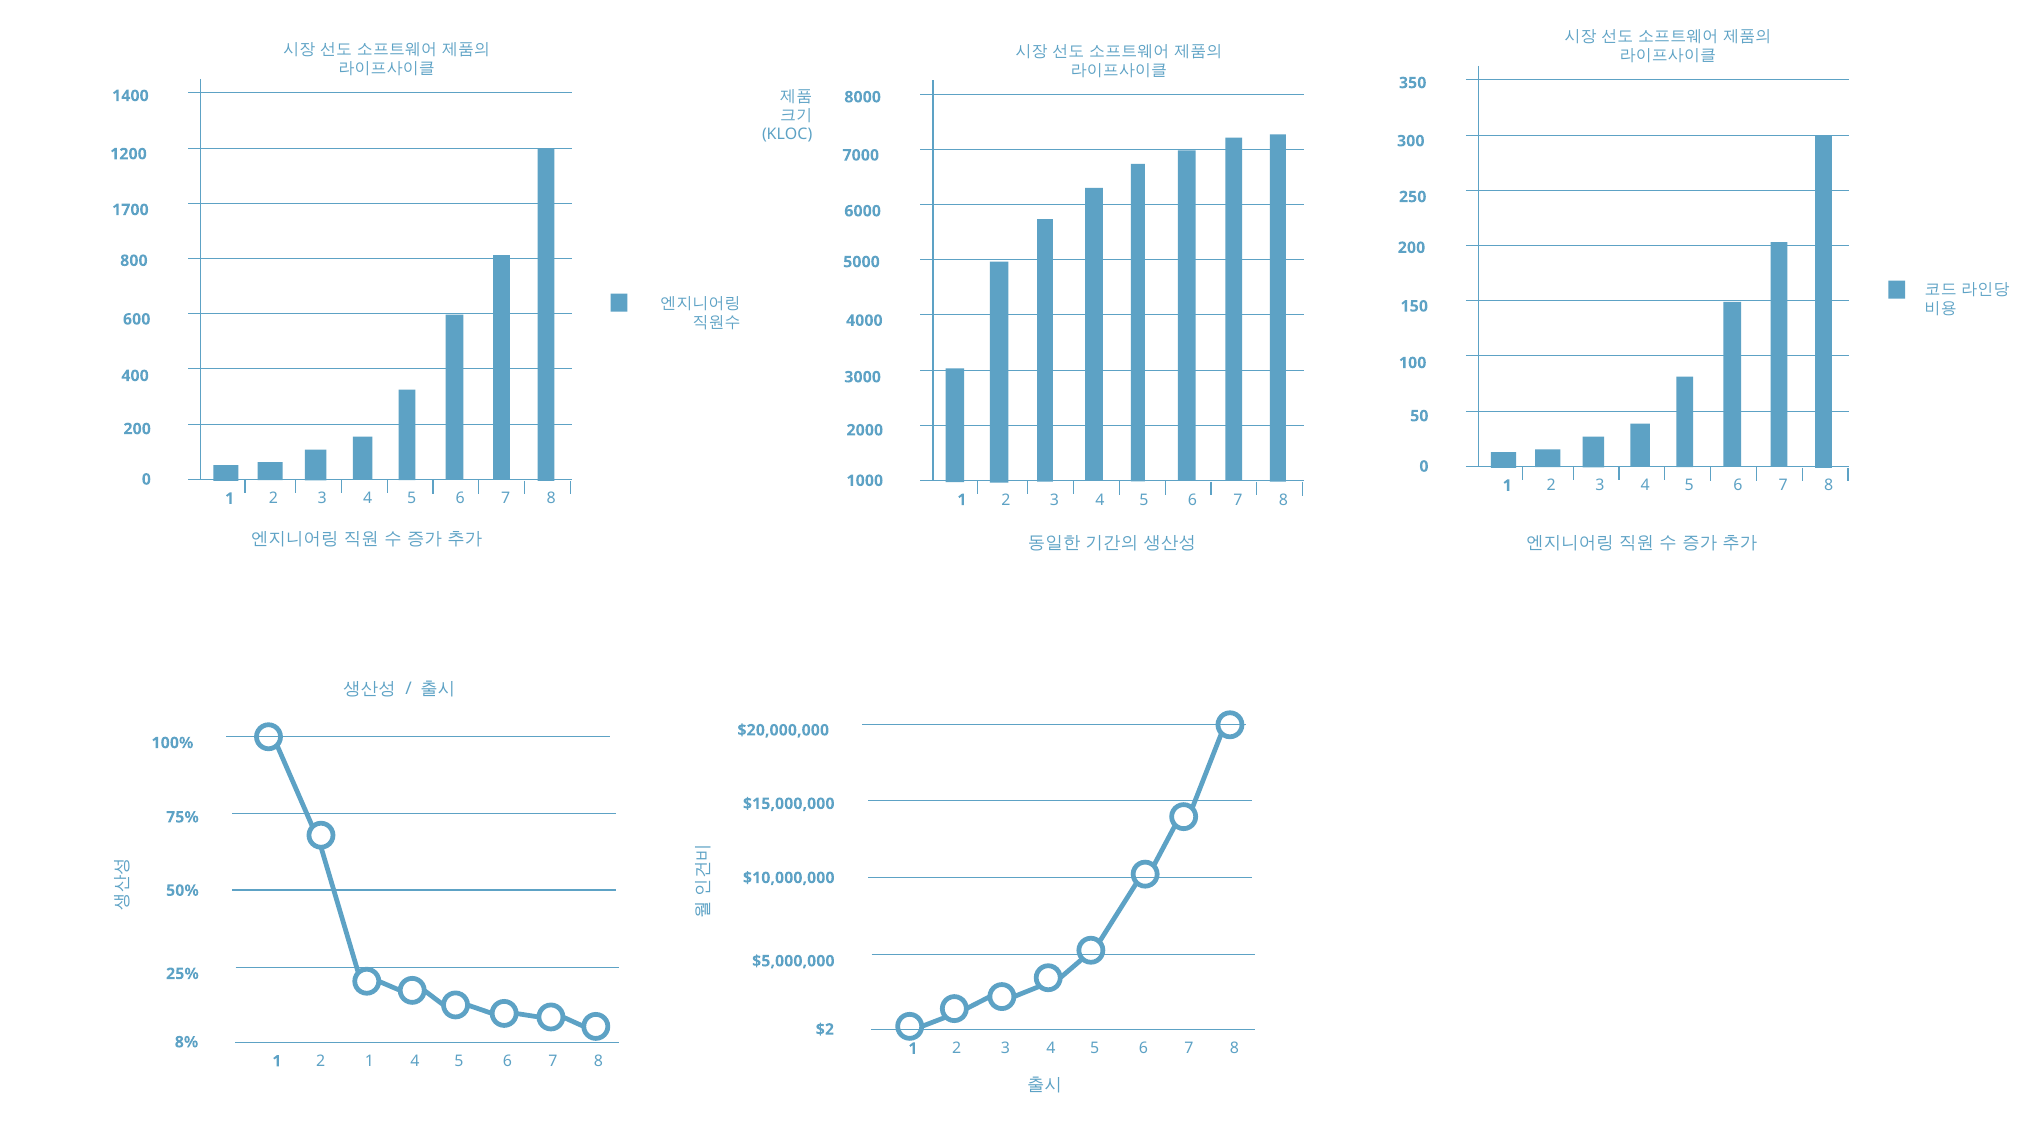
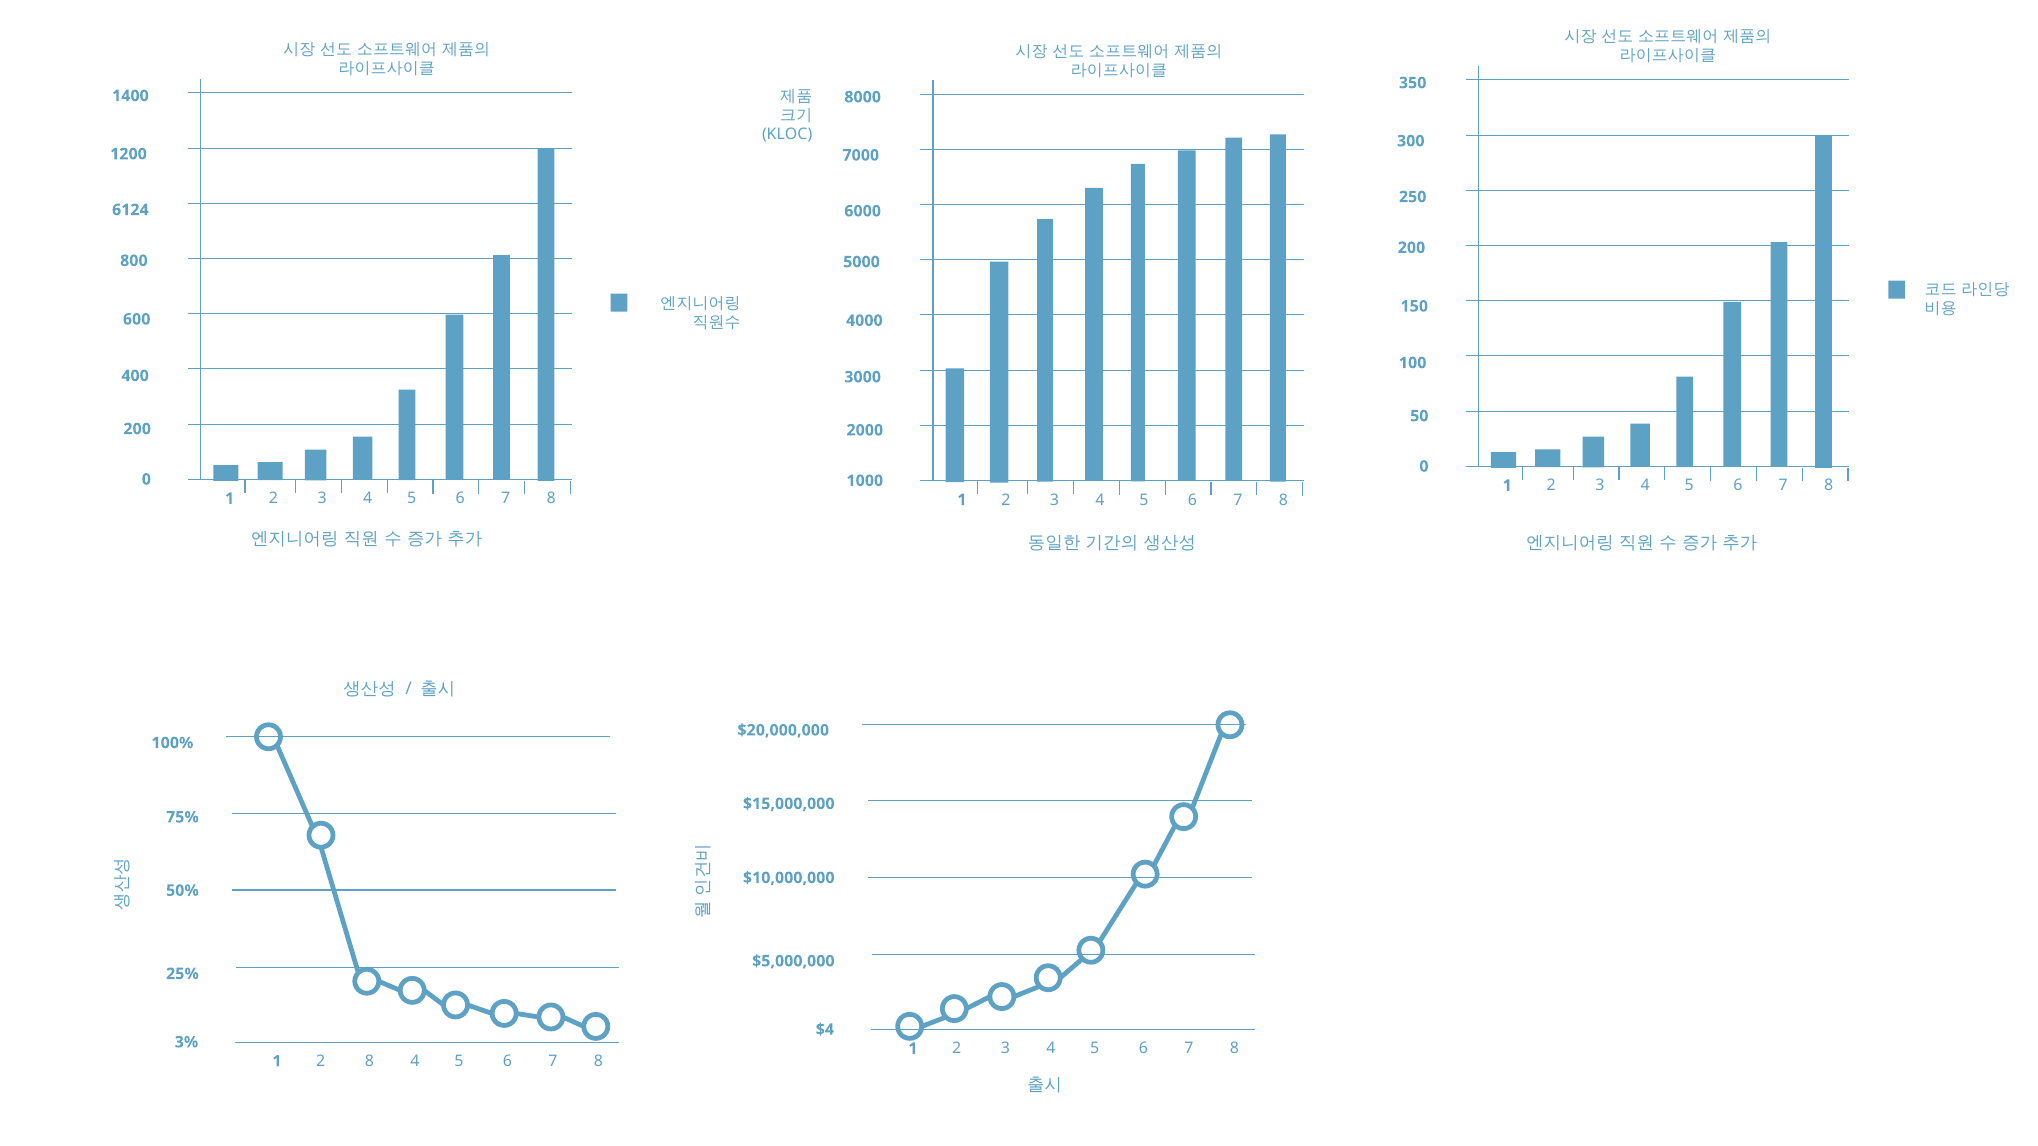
1700: 1700 -> 6124 (130, 210)
$2: $2 -> $4 (825, 1030)
8%: 8% -> 3% (187, 1042)
2 1: 1 -> 8 (369, 1062)
